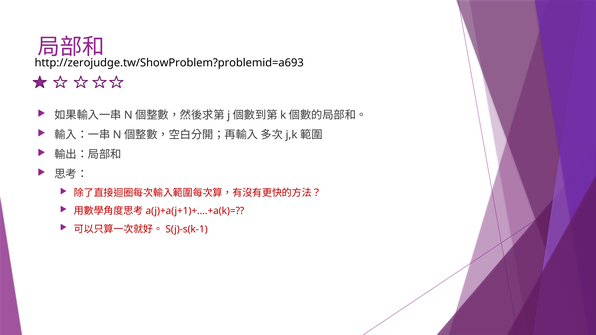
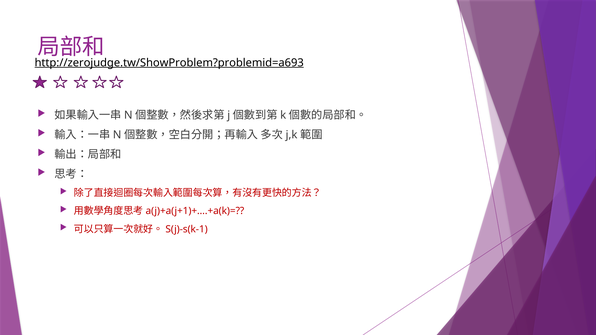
http://zerojudge.tw/ShowProblem?problemid=a693 underline: none -> present (169, 63)
